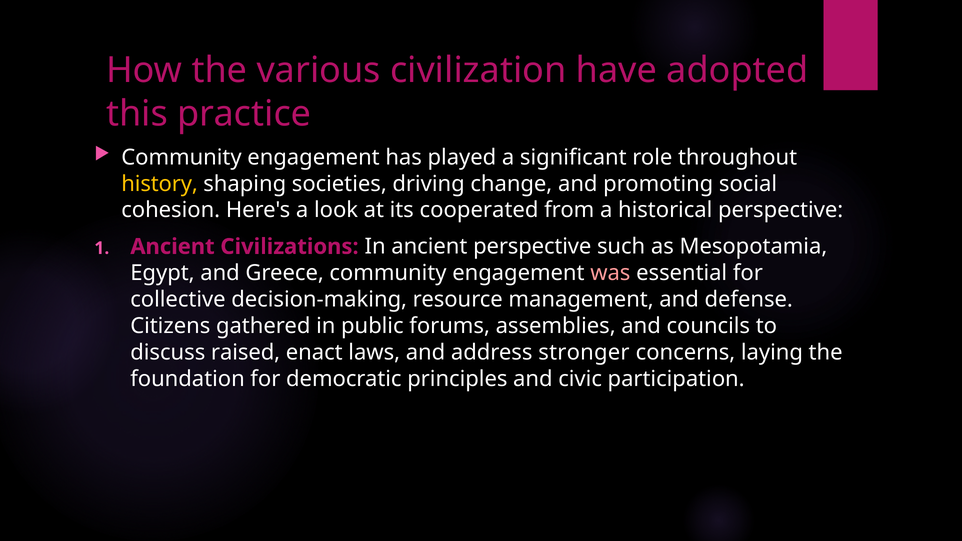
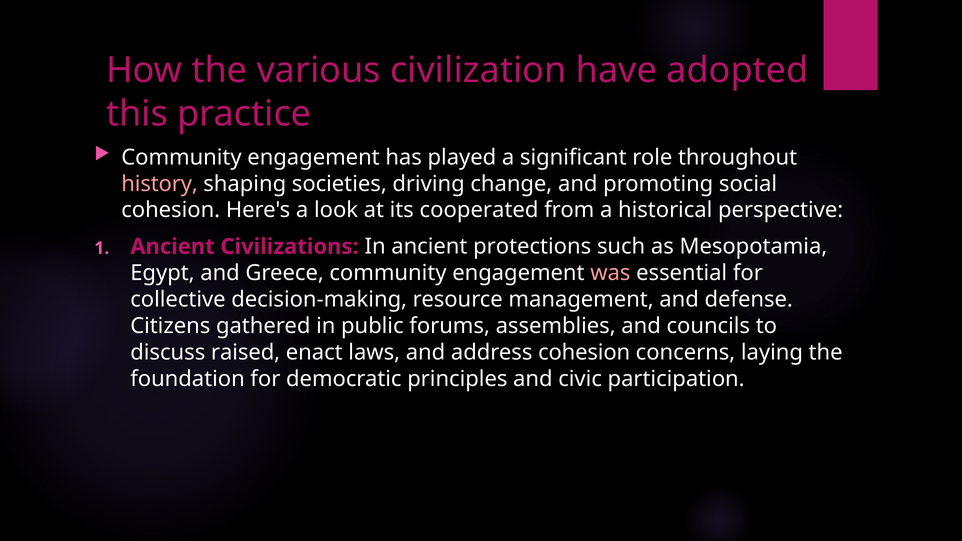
history colour: yellow -> pink (160, 184)
ancient perspective: perspective -> protections (532, 247)
address stronger: stronger -> cohesion (584, 352)
